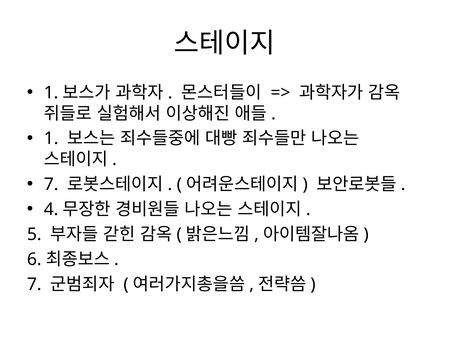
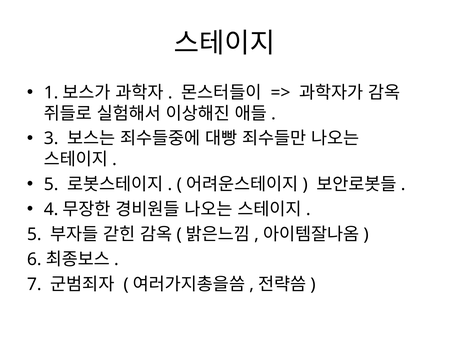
1: 1 -> 3 (51, 138)
7: 7 -> 5 (51, 184)
